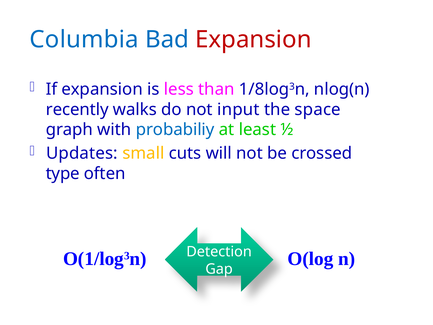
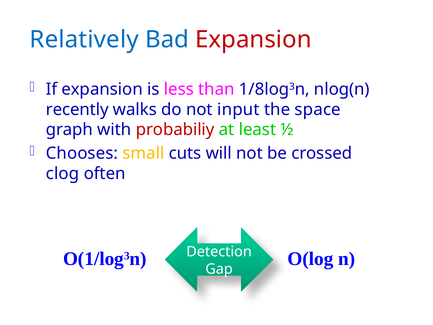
Columbia: Columbia -> Relatively (84, 40)
probabiliy colour: blue -> red (175, 130)
Updates: Updates -> Chooses (82, 153)
type: type -> clog (63, 173)
